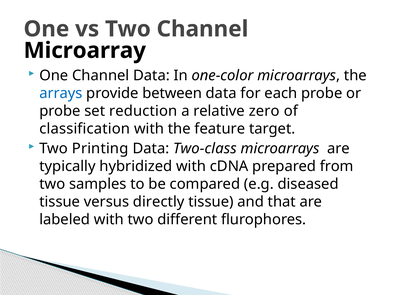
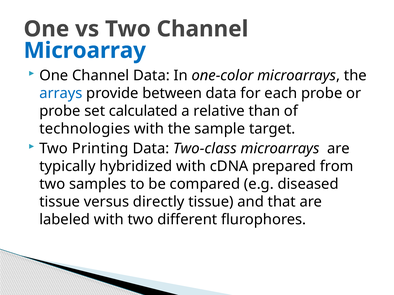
Microarray colour: black -> blue (85, 51)
reduction: reduction -> calculated (143, 111)
zero: zero -> than (264, 111)
classification: classification -> technologies (85, 129)
feature: feature -> sample (220, 129)
